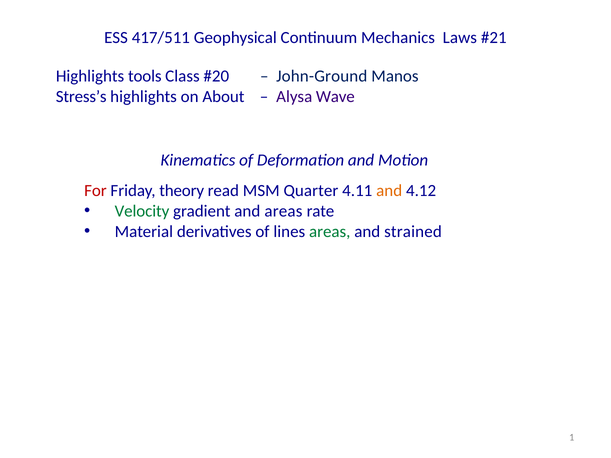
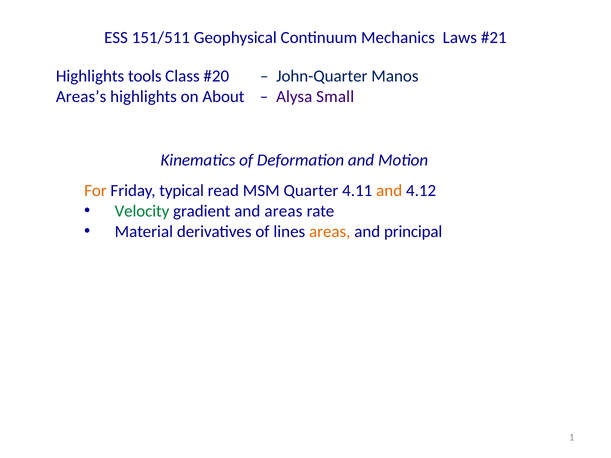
417/511: 417/511 -> 151/511 (161, 38)
John-Ground: John-Ground -> John-Quarter (322, 76)
Stress’s: Stress’s -> Areas’s (81, 97)
Wave: Wave -> Small (335, 97)
For colour: red -> orange (95, 191)
theory: theory -> typical (182, 191)
areas colour: green -> orange (330, 232)
strained: strained -> principal (413, 232)
